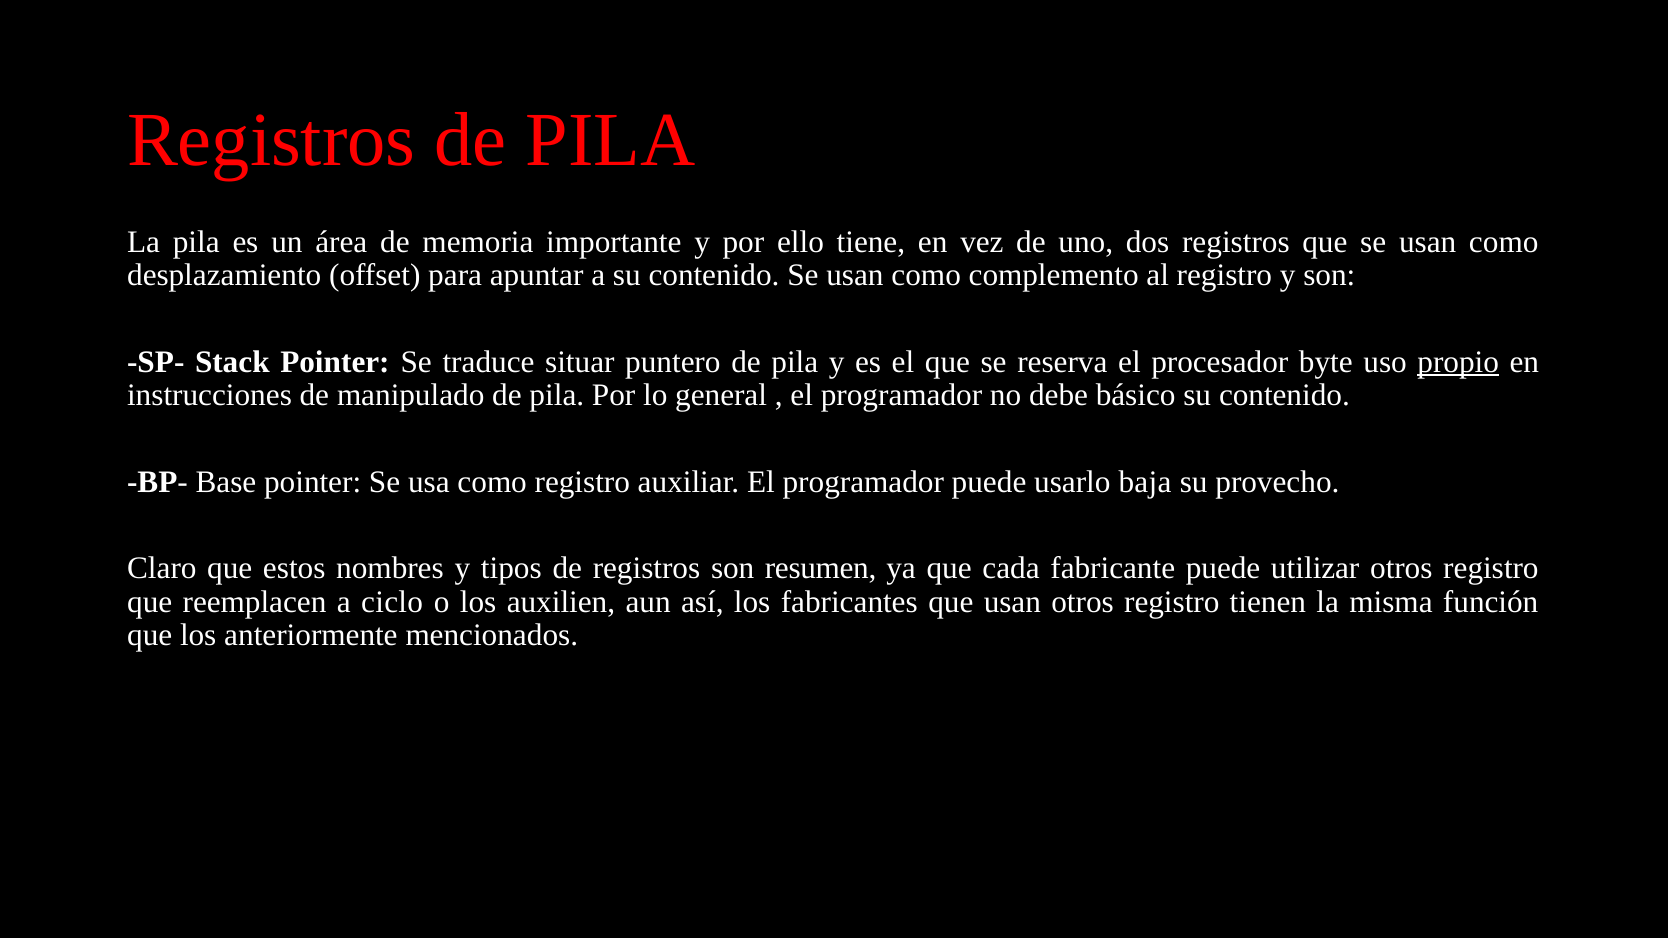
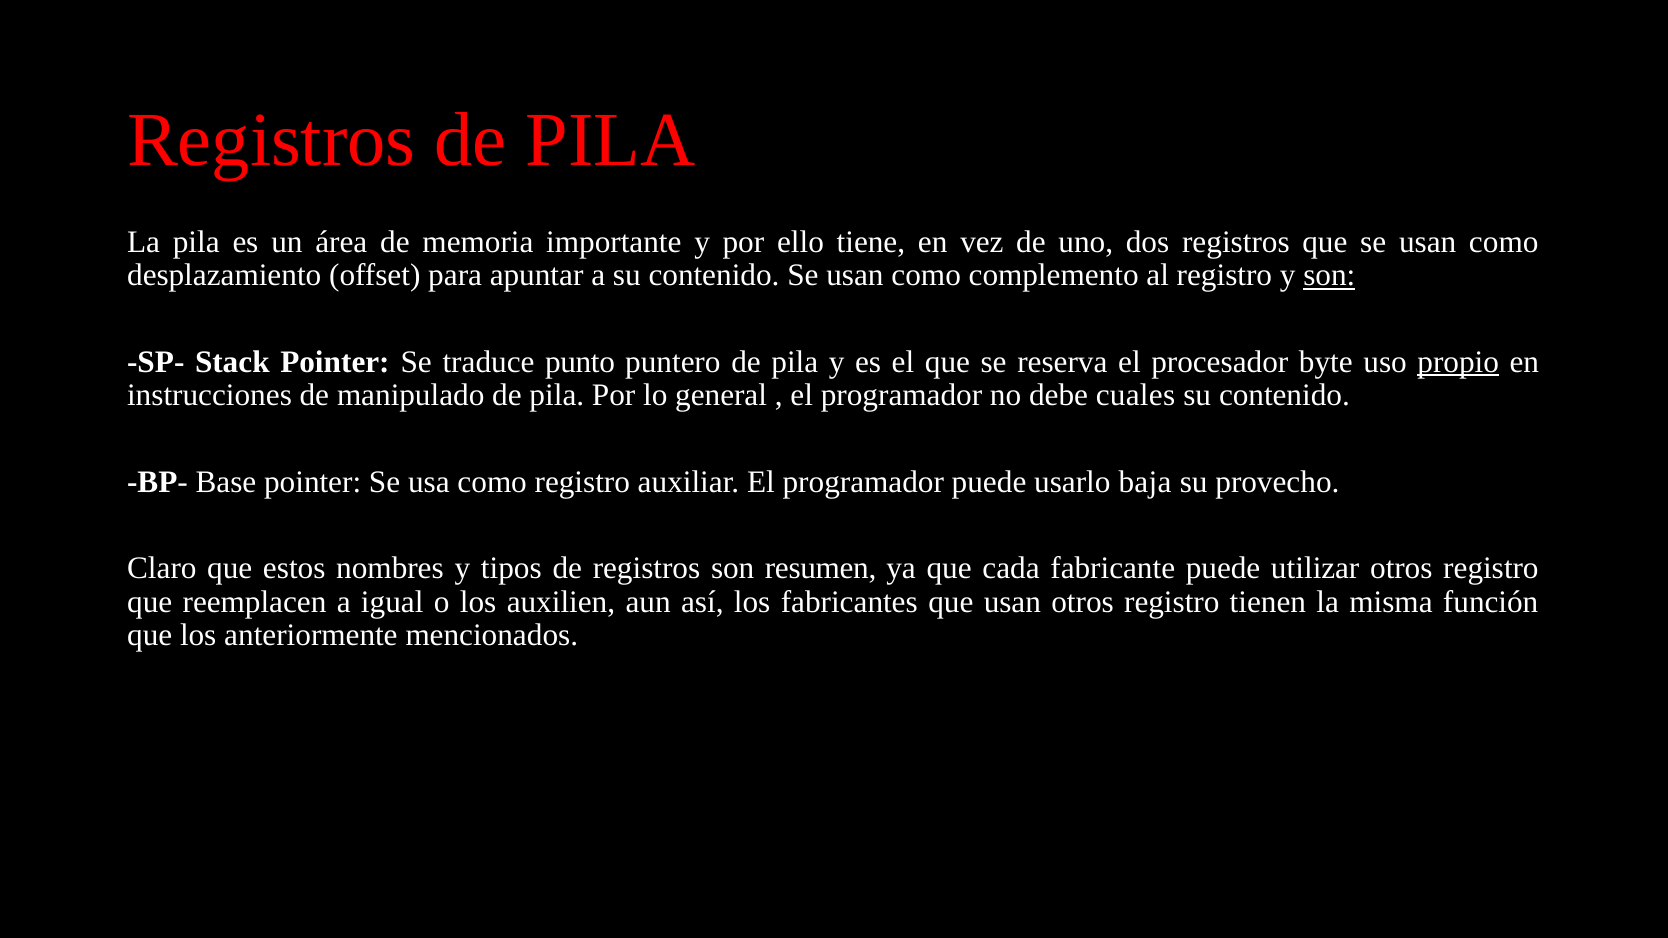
son underline: none -> present (1329, 276)
situar: situar -> punto (580, 362)
básico: básico -> cuales (1135, 396)
ciclo: ciclo -> igual (392, 602)
